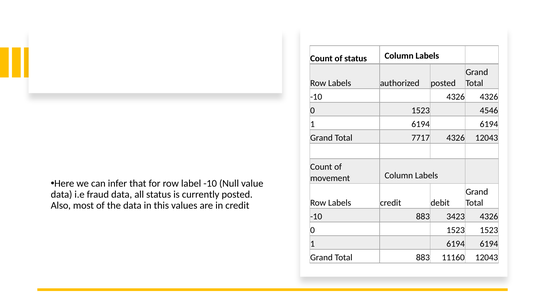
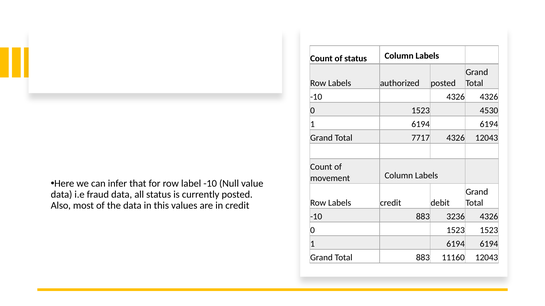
4546: 4546 -> 4530 (489, 111)
3423: 3423 -> 3236 (456, 217)
